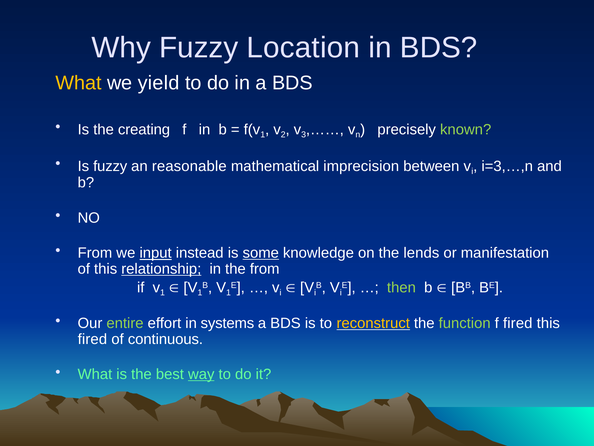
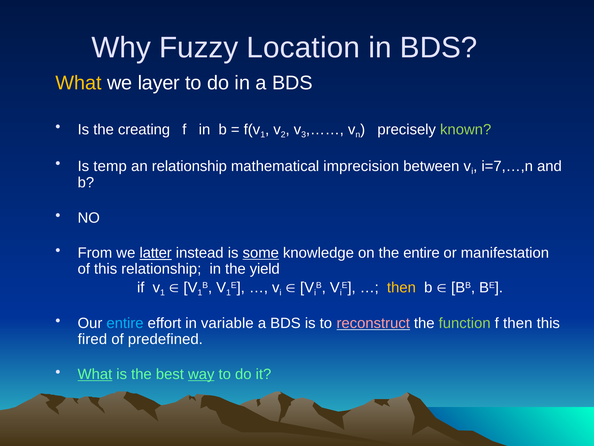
yield: yield -> layer (159, 83)
Is fuzzy: fuzzy -> temp (110, 166)
an reasonable: reasonable -> relationship (189, 166)
i=3,…,n: i=3,…,n -> i=7,…,n (507, 166)
input: input -> latter (156, 253)
the lends: lends -> entire (421, 253)
relationship underline: present -> none (161, 269)
the from: from -> yield (265, 269)
then colour: light green -> yellow (401, 287)
entire colour: light green -> light blue (125, 323)
systems: systems -> variable (227, 323)
reconstruct colour: yellow -> pink (373, 323)
f fired: fired -> then (518, 323)
continuous: continuous -> predefined (165, 339)
What underline: none -> present (95, 374)
